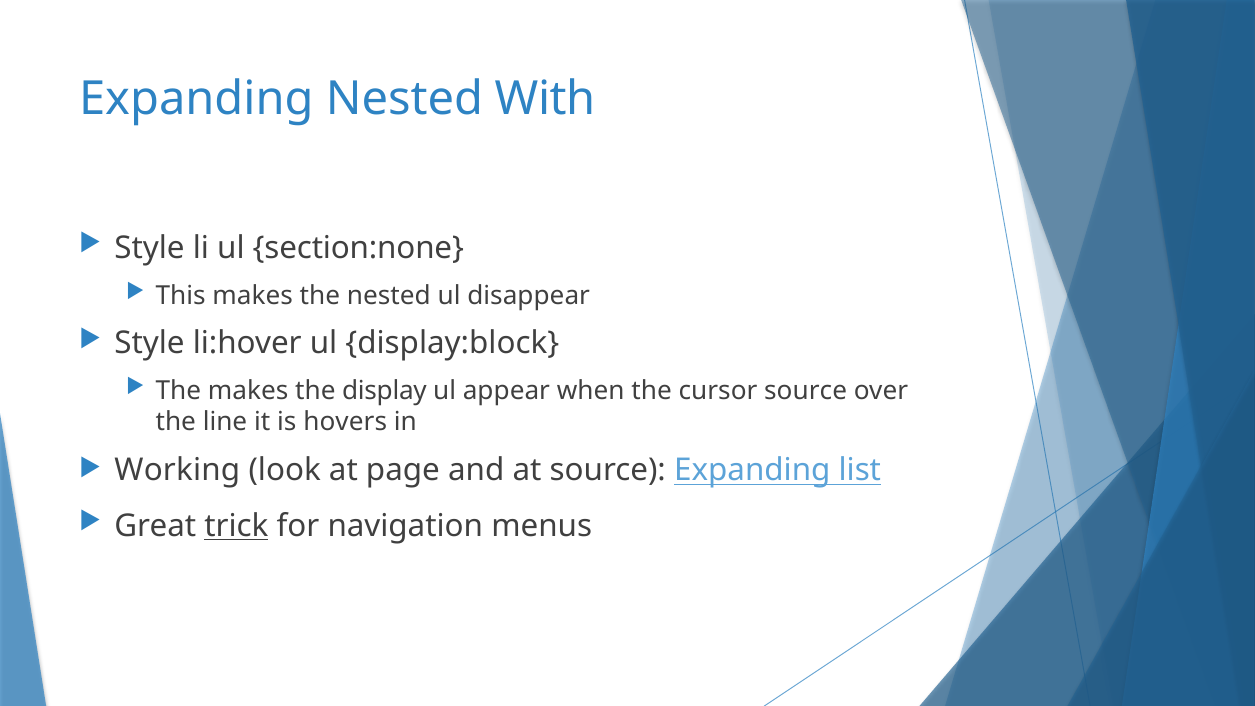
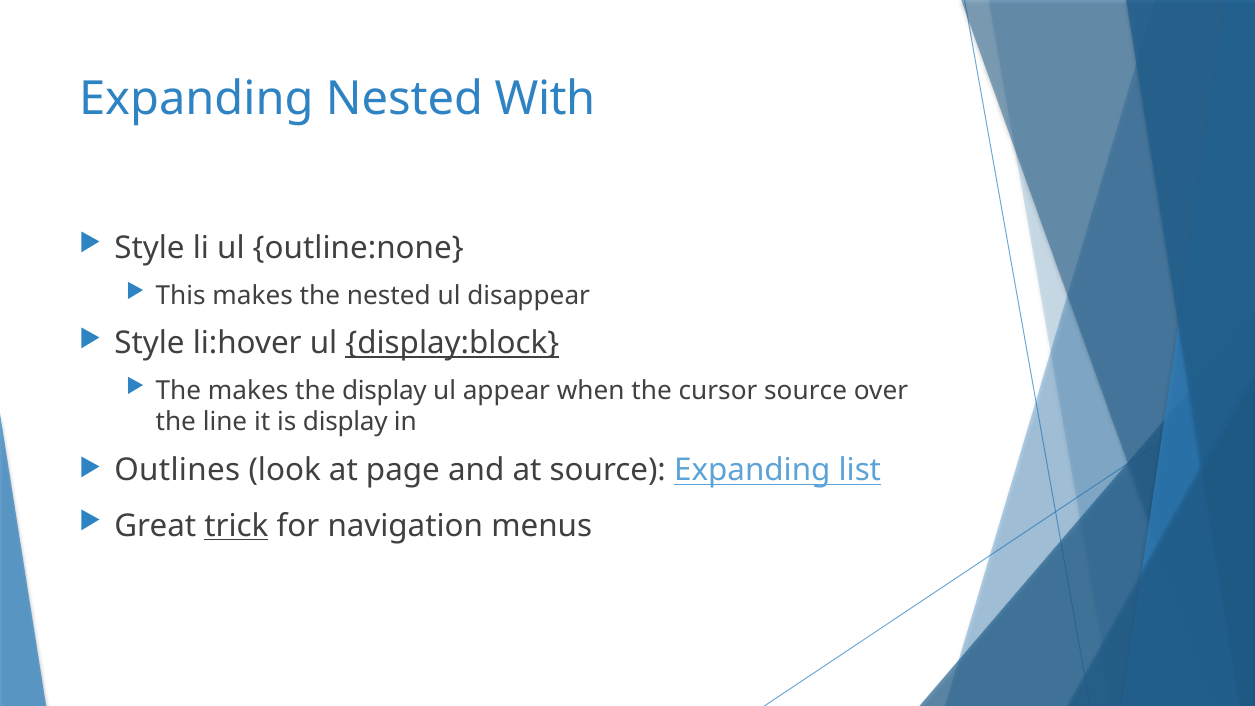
section:none: section:none -> outline:none (358, 248)
display:block underline: none -> present (452, 343)
is hovers: hovers -> display (345, 422)
Working: Working -> Outlines (177, 470)
